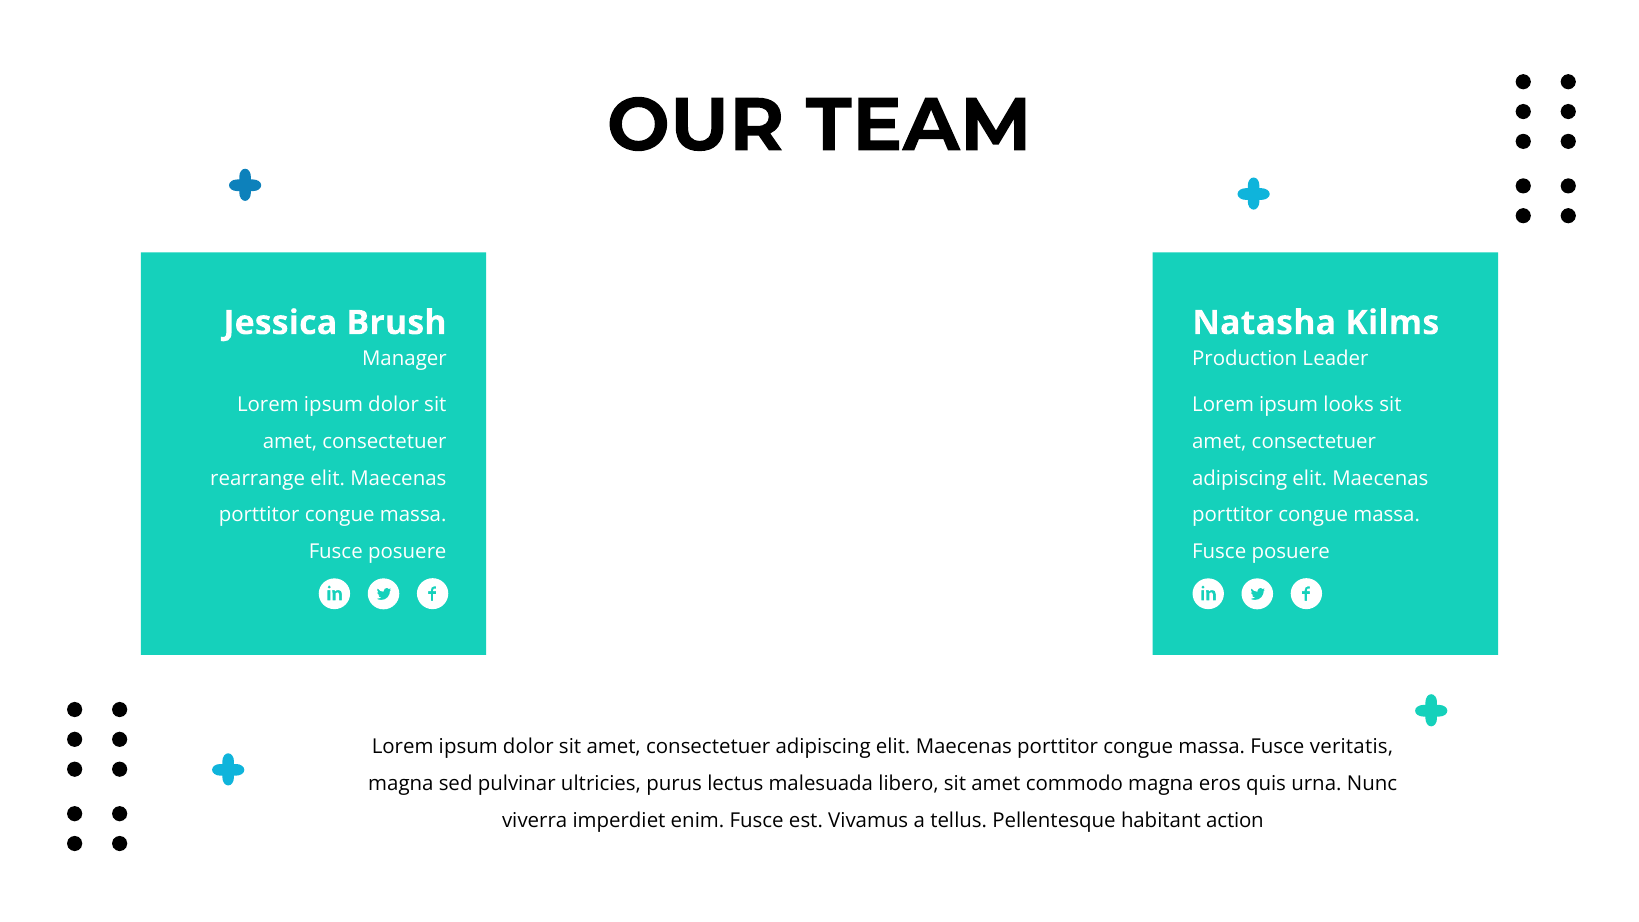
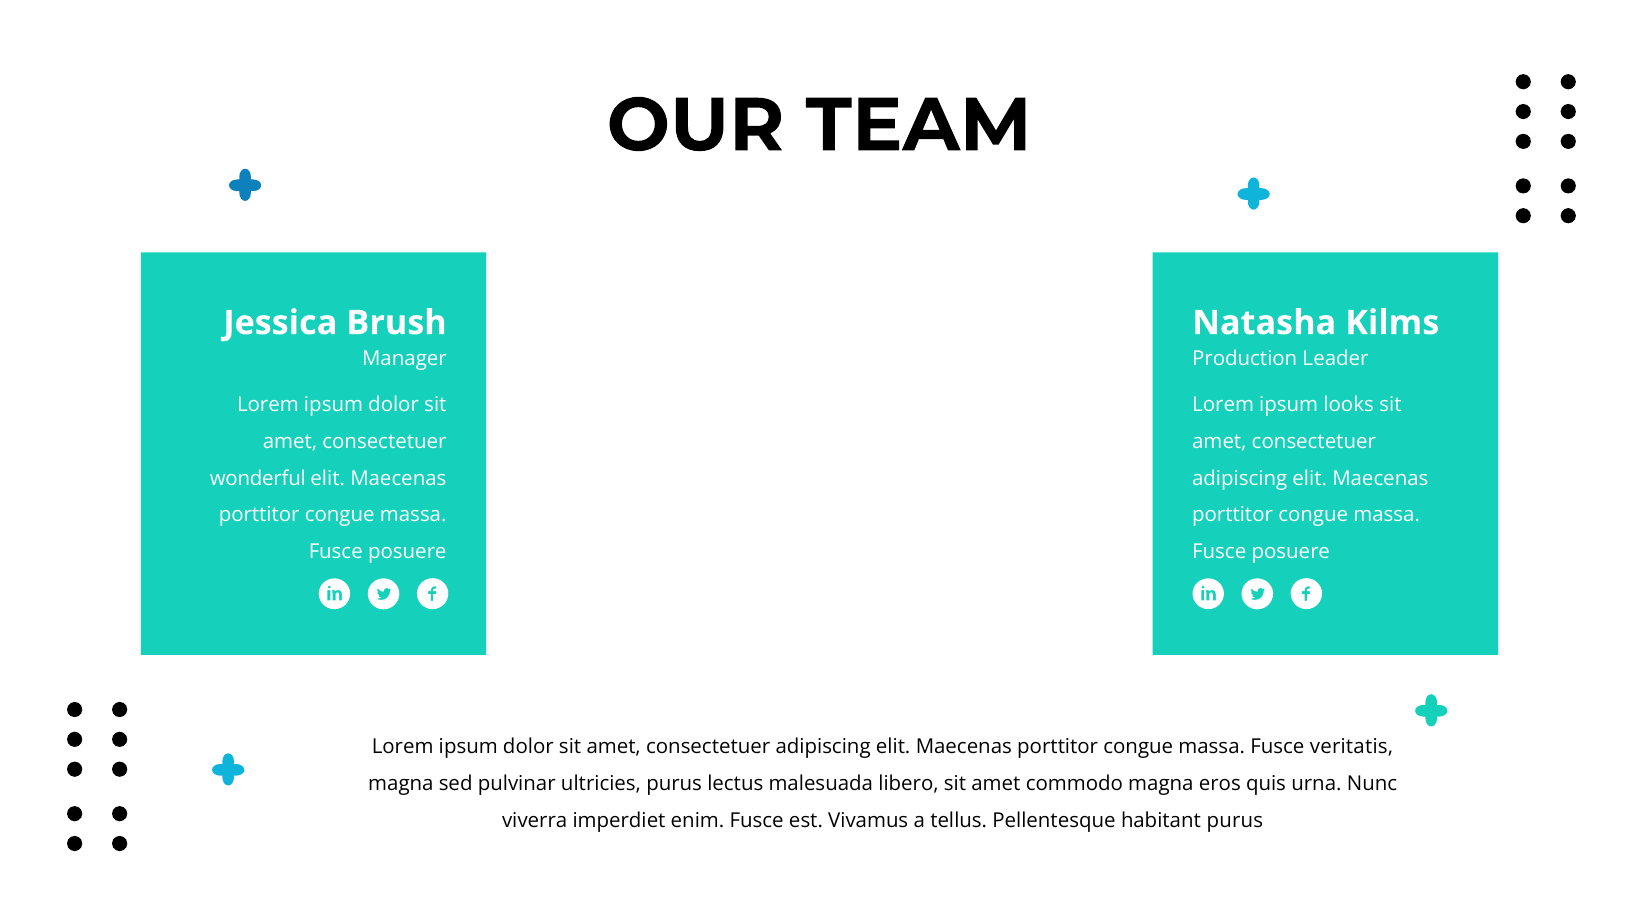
rearrange: rearrange -> wonderful (258, 478)
habitant action: action -> purus (1235, 821)
